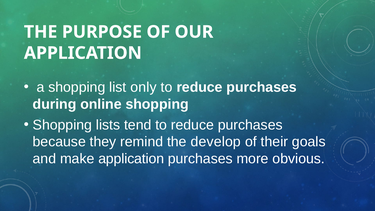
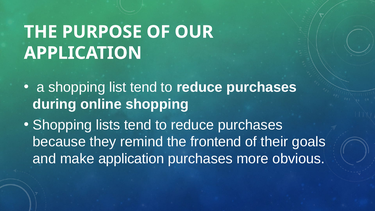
list only: only -> tend (144, 87)
develop: develop -> frontend (216, 142)
